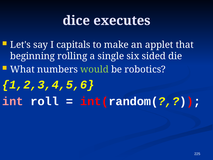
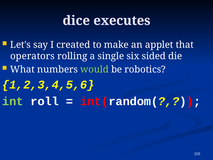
capitals: capitals -> created (73, 45)
beginning: beginning -> operators (32, 56)
int colour: pink -> light green (13, 101)
